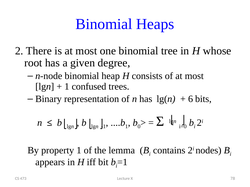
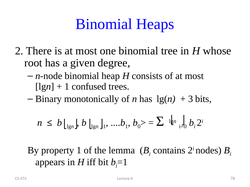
representation: representation -> monotonically (92, 99)
6: 6 -> 3 (191, 99)
